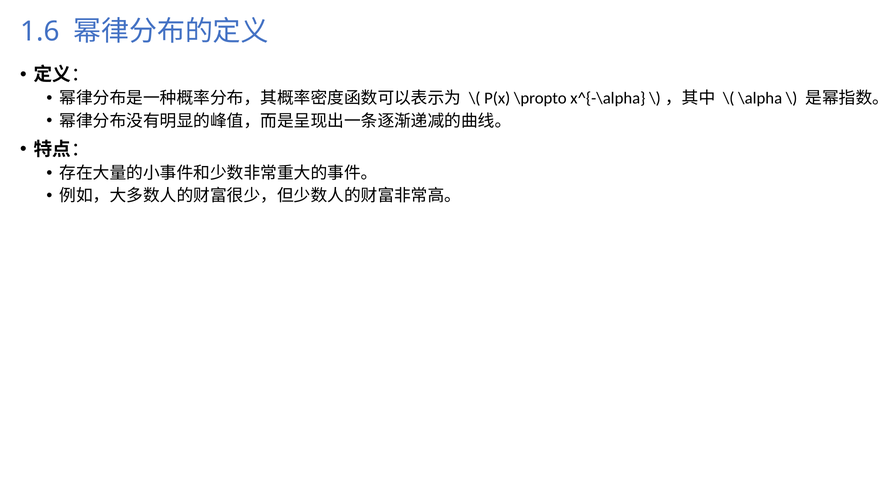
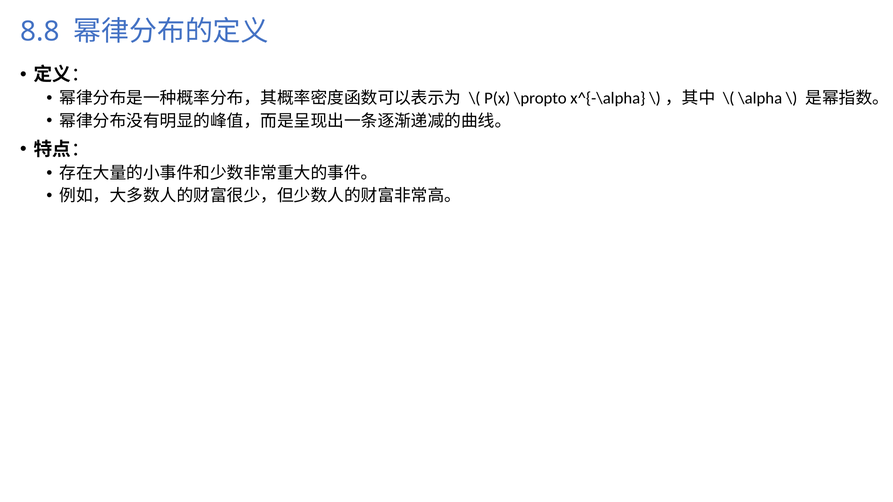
1.6: 1.6 -> 8.8 (40, 32)
